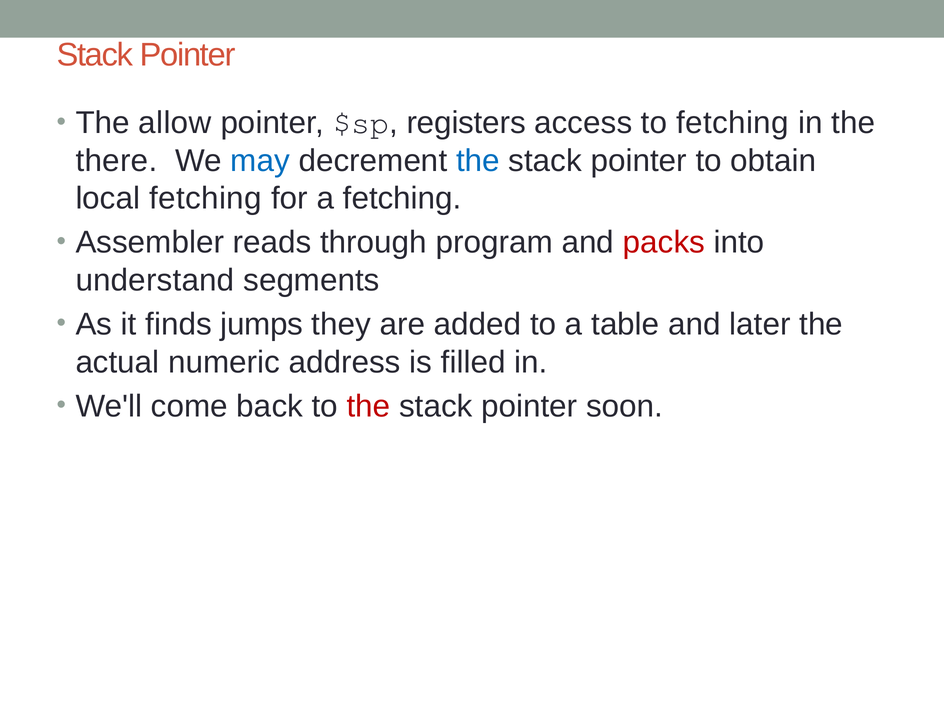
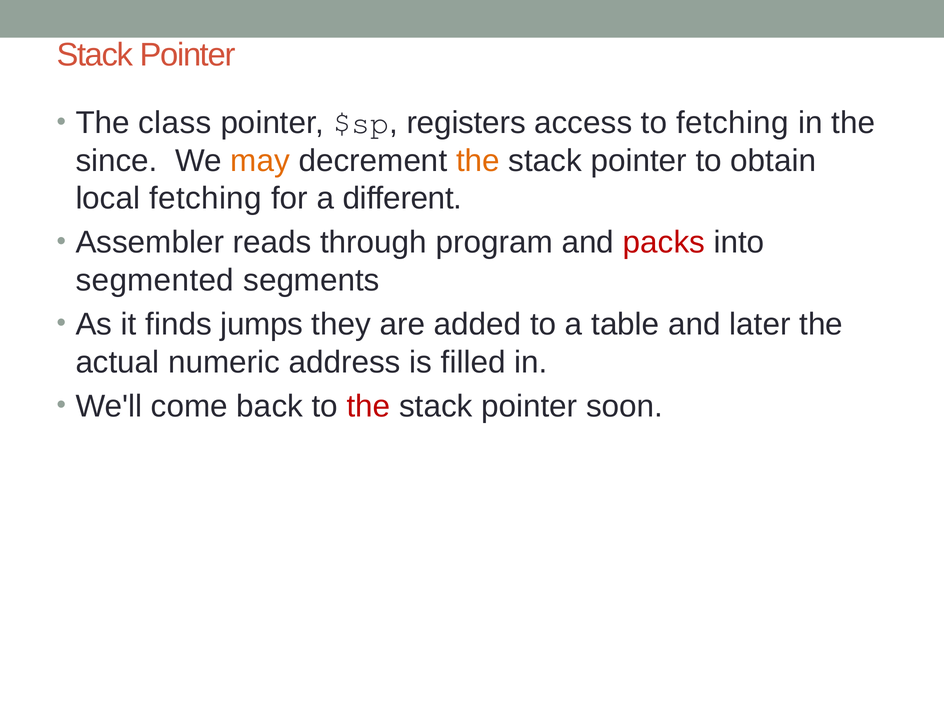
allow: allow -> class (175, 123)
there: there -> since (117, 161)
may colour: blue -> orange (260, 161)
the colour: blue -> orange (478, 161)
a fetching: fetching -> different (402, 199)
understand: understand -> segmented (155, 280)
